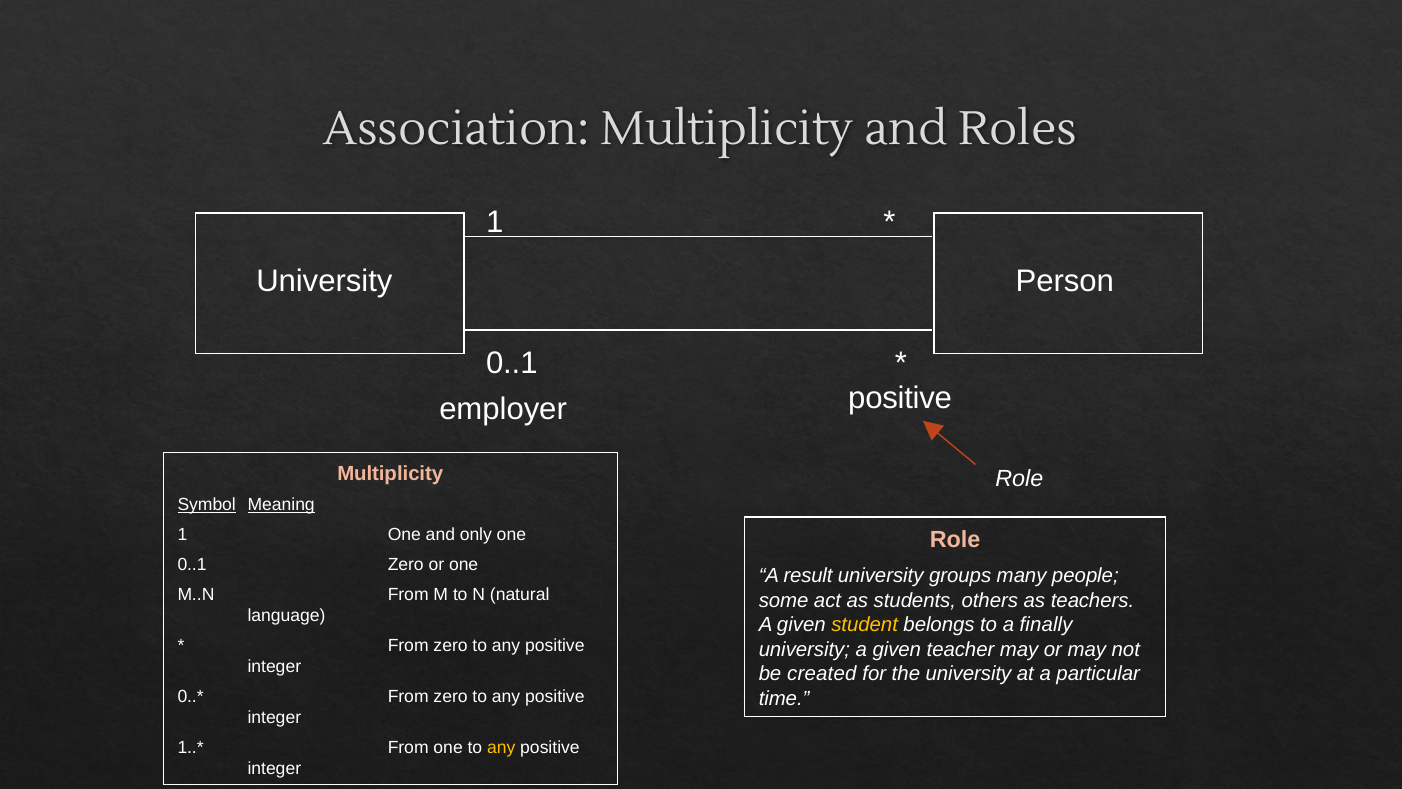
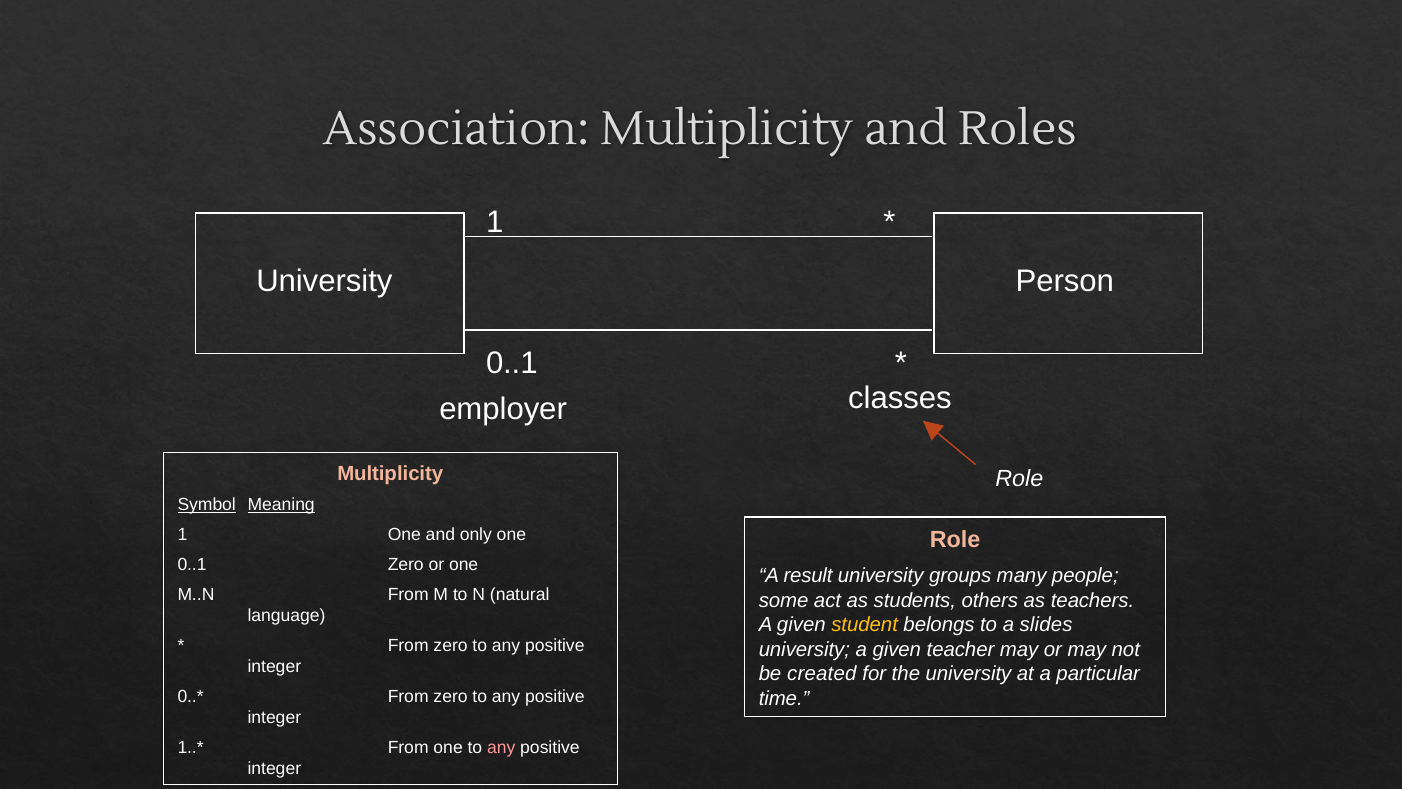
positive: positive -> classes (900, 398)
finally: finally -> slides (1046, 625)
any colour: yellow -> pink (501, 747)
